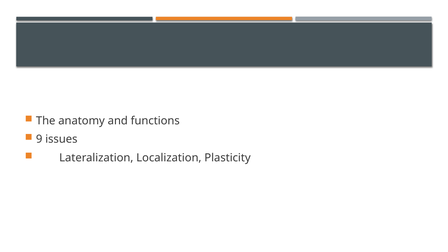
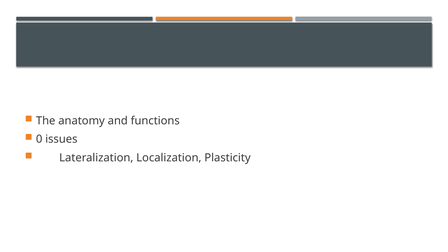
9: 9 -> 0 (39, 139)
